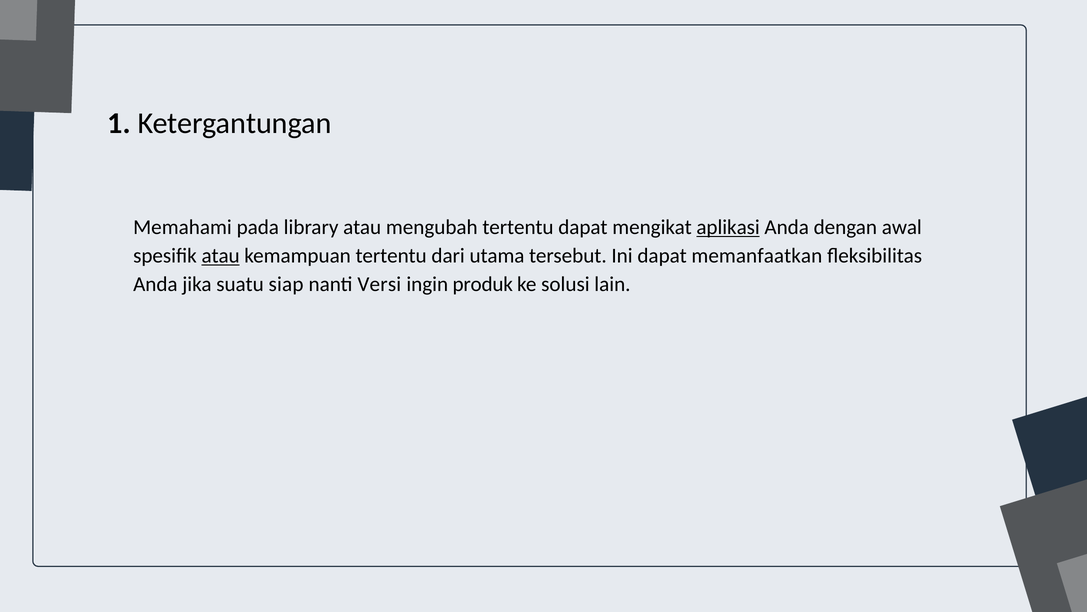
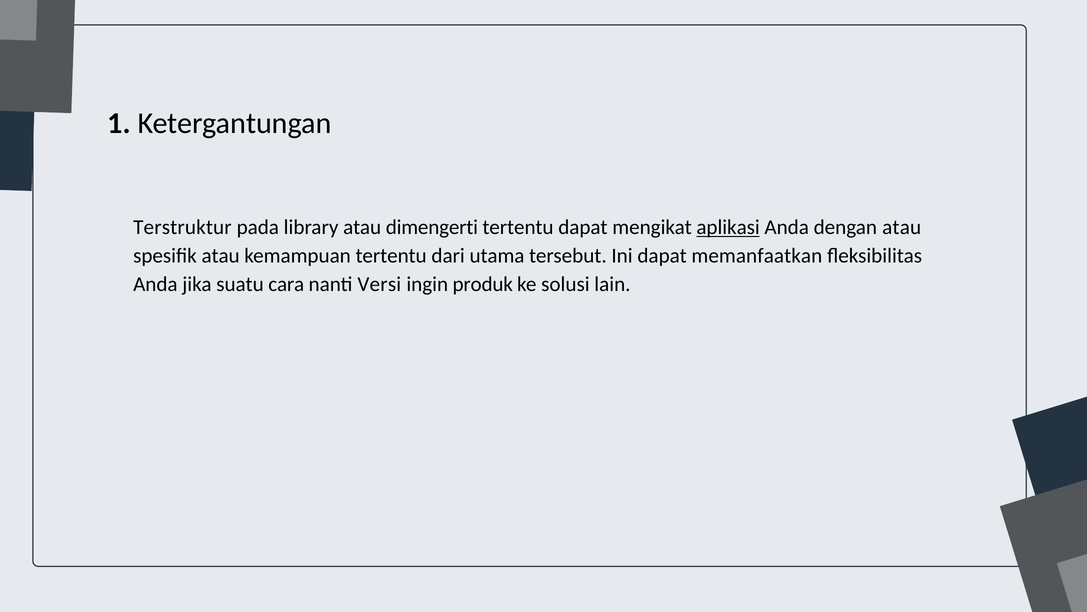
Memahami: Memahami -> Terstruktur (182, 227)
mengubah: mengubah -> dimengerti (432, 227)
dengan awal: awal -> atau (902, 227)
atau underline: present -> none (221, 256)
siap: siap -> cara (286, 284)
